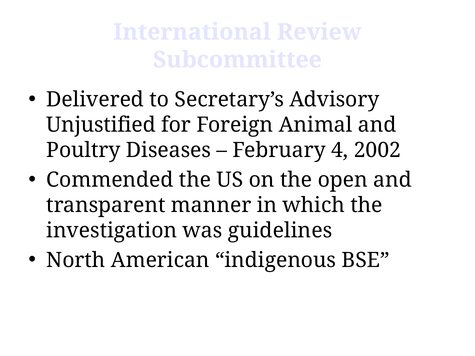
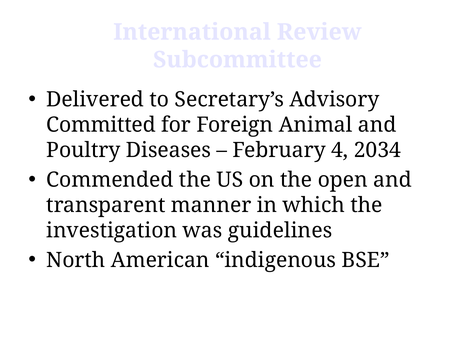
Unjustified: Unjustified -> Committed (101, 125)
2002: 2002 -> 2034 (377, 150)
